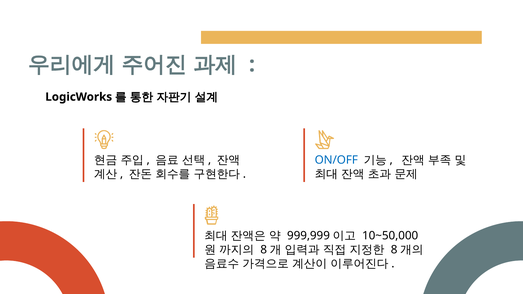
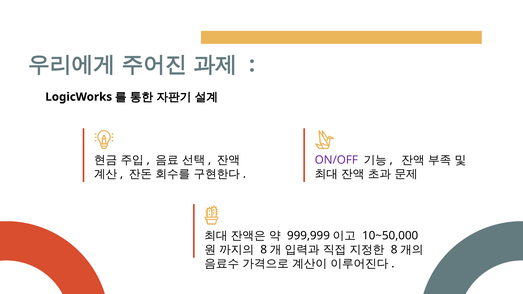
ON/OFF colour: blue -> purple (336, 160)
